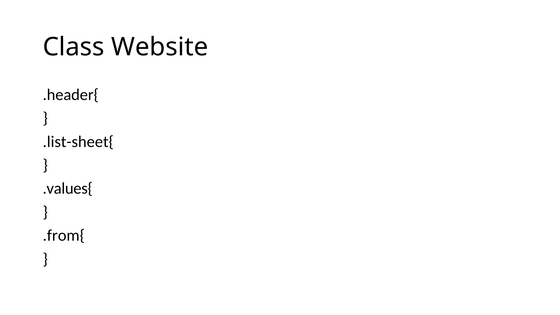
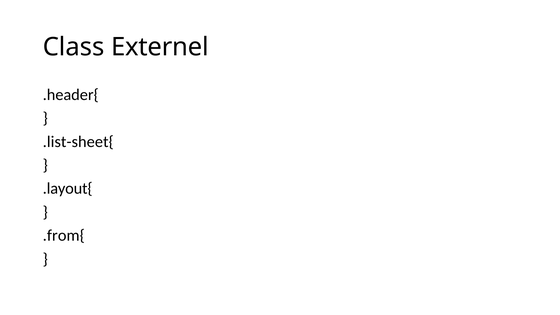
Website: Website -> Externel (160, 47)
.values{: .values{ -> .layout{ (68, 189)
